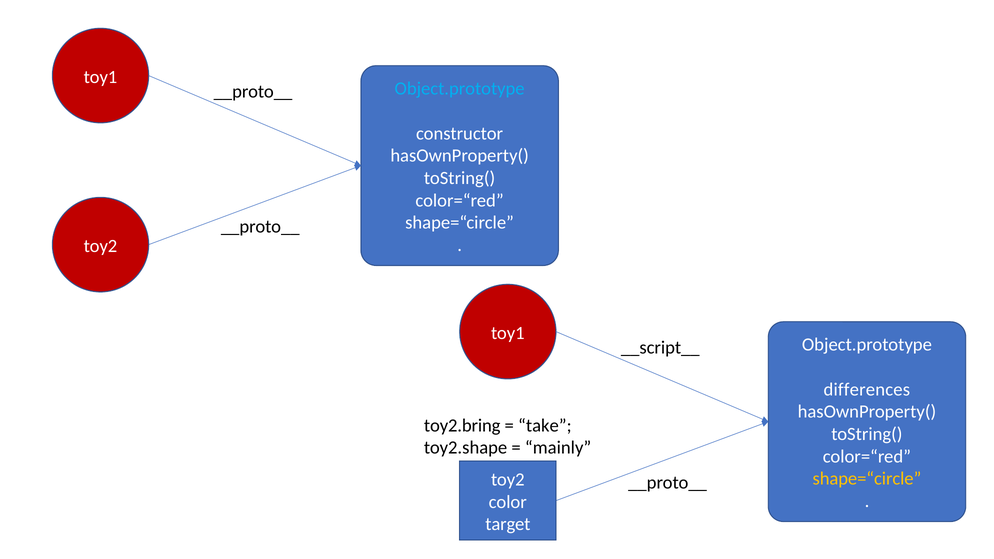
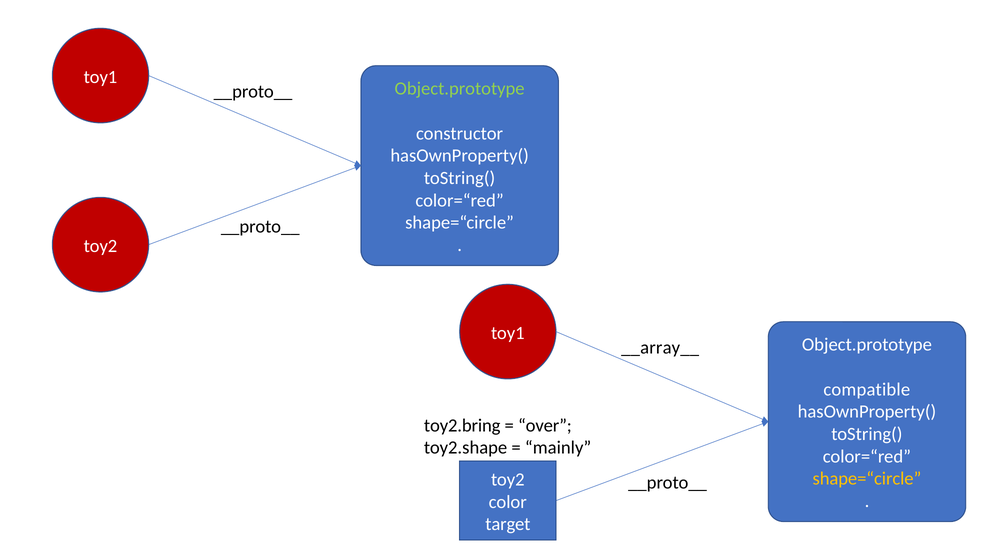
Object.prototype colour: light blue -> light green (460, 89)
__script__: __script__ -> __array__ (660, 348)
differences: differences -> compatible (867, 389)
take: take -> over (545, 425)
